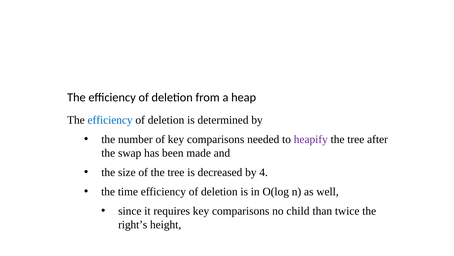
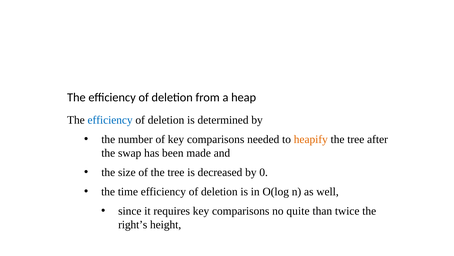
heapify colour: purple -> orange (311, 139)
4: 4 -> 0 (264, 172)
child: child -> quite (298, 211)
